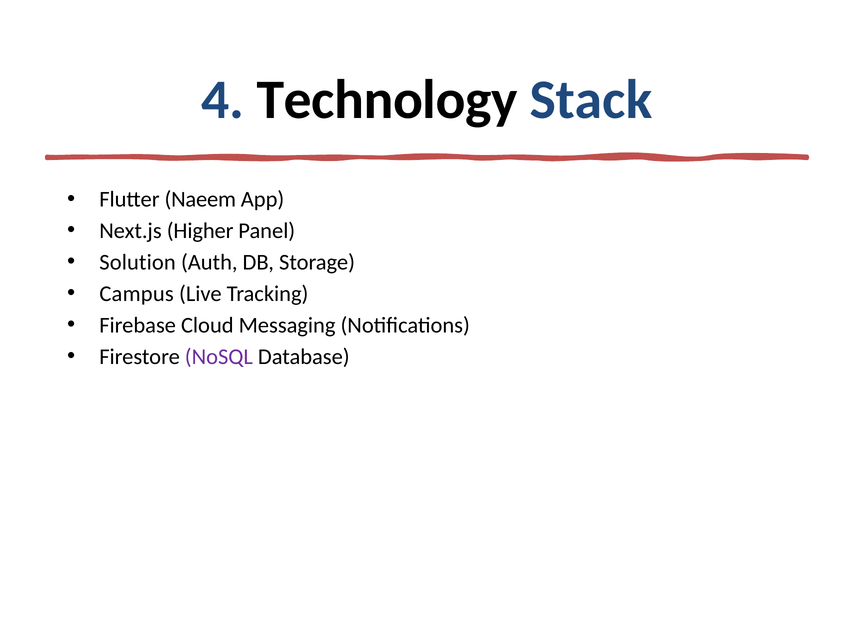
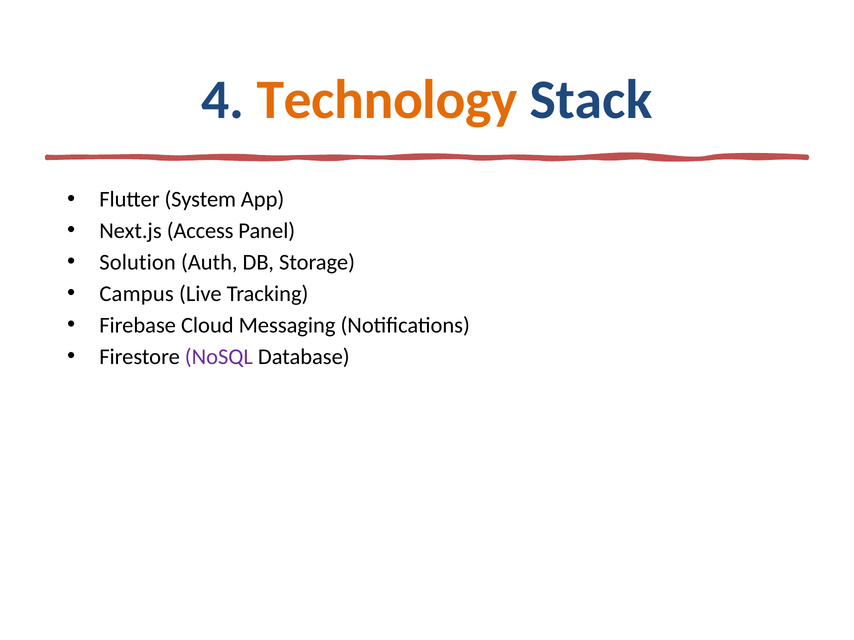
Technology colour: black -> orange (387, 100)
Naeem: Naeem -> System (200, 200)
Higher: Higher -> Access (200, 231)
